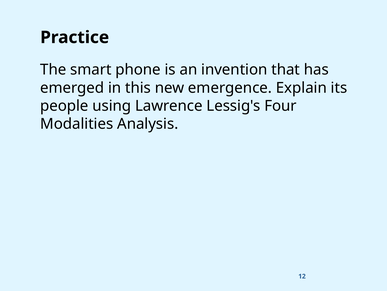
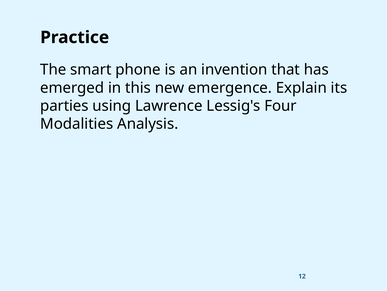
people: people -> parties (64, 106)
